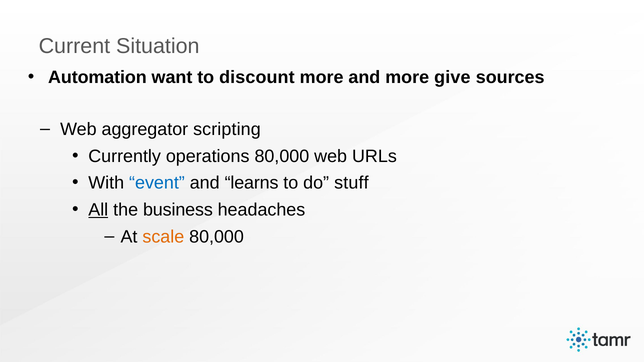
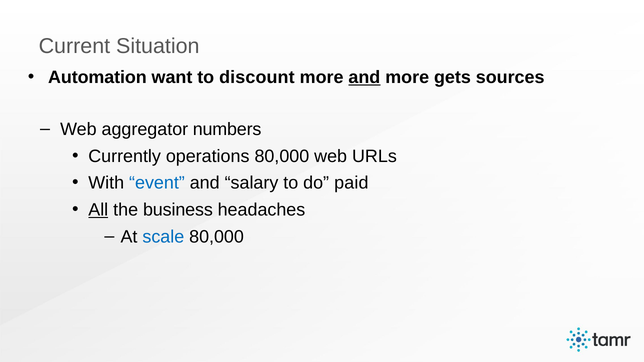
and underline: none -> present (364, 77)
give: give -> gets (452, 77)
scripting: scripting -> numbers (227, 129)
learns: learns -> salary (251, 183)
stuff: stuff -> paid (351, 183)
scale colour: orange -> blue (163, 237)
